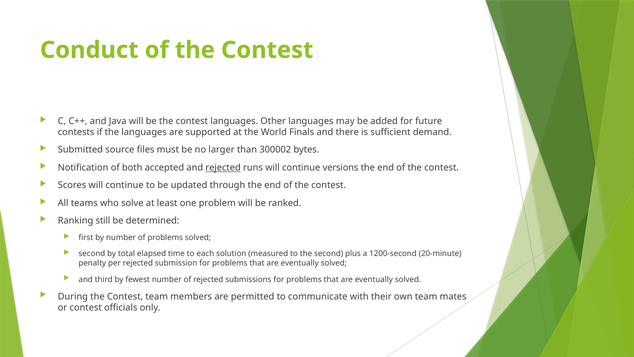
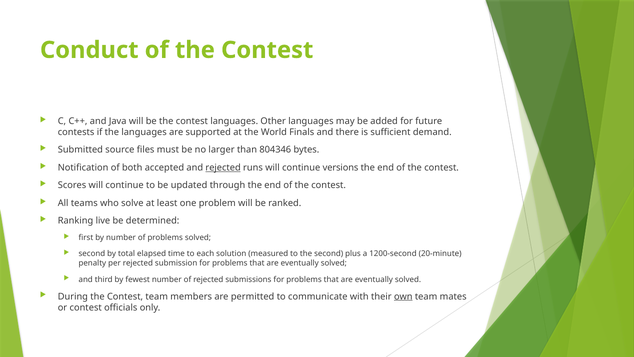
300002: 300002 -> 804346 (275, 150)
still: still -> live (103, 221)
own underline: none -> present (403, 296)
